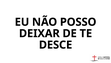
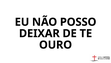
DESCE: DESCE -> OURO (56, 45)
